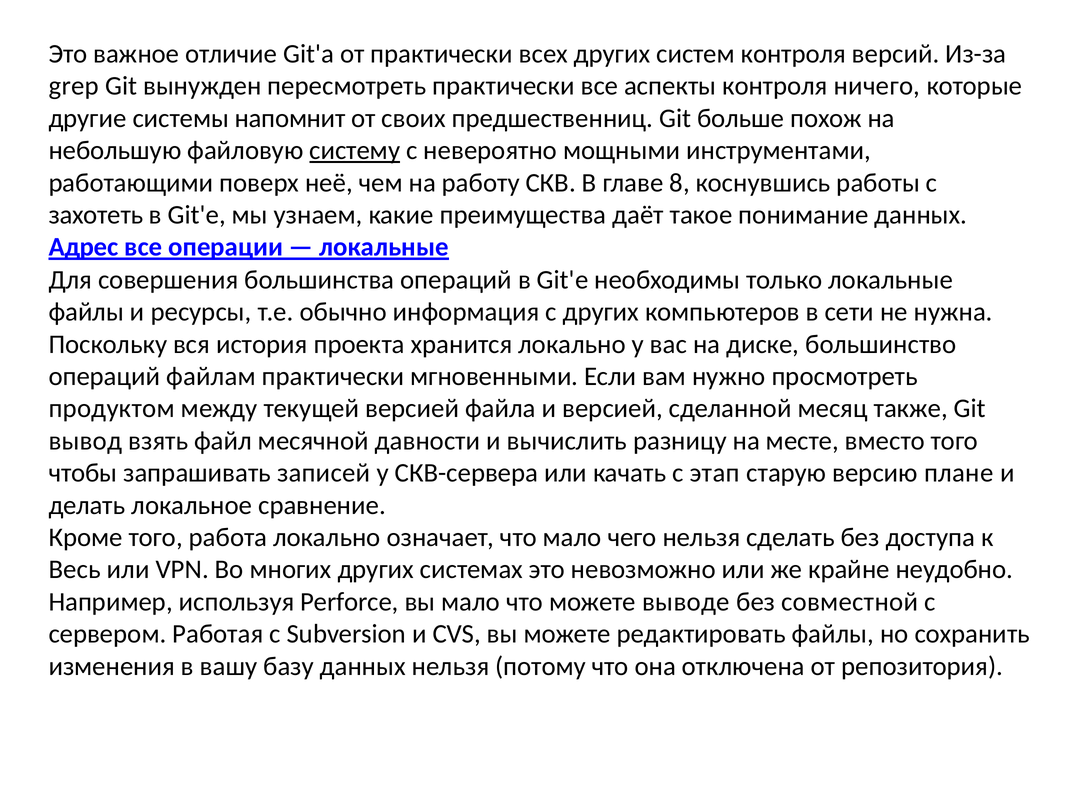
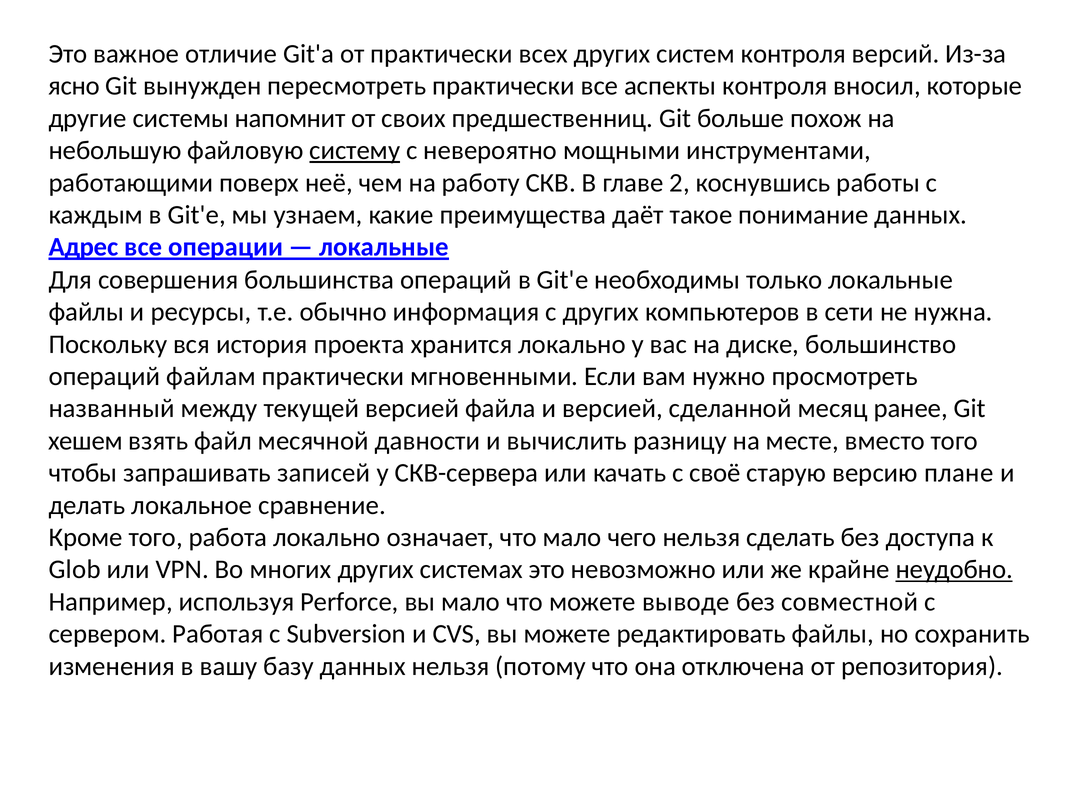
grep: grep -> ясно (74, 86)
ничего: ничего -> вносил (877, 86)
8: 8 -> 2 (680, 183)
захотеть: захотеть -> каждым (96, 215)
продуктом: продуктом -> названный (112, 408)
также: также -> ранее (911, 408)
вывод: вывод -> хешем (86, 441)
этап: этап -> своё (715, 473)
Весь: Весь -> Glob (75, 569)
неудобно underline: none -> present (954, 569)
